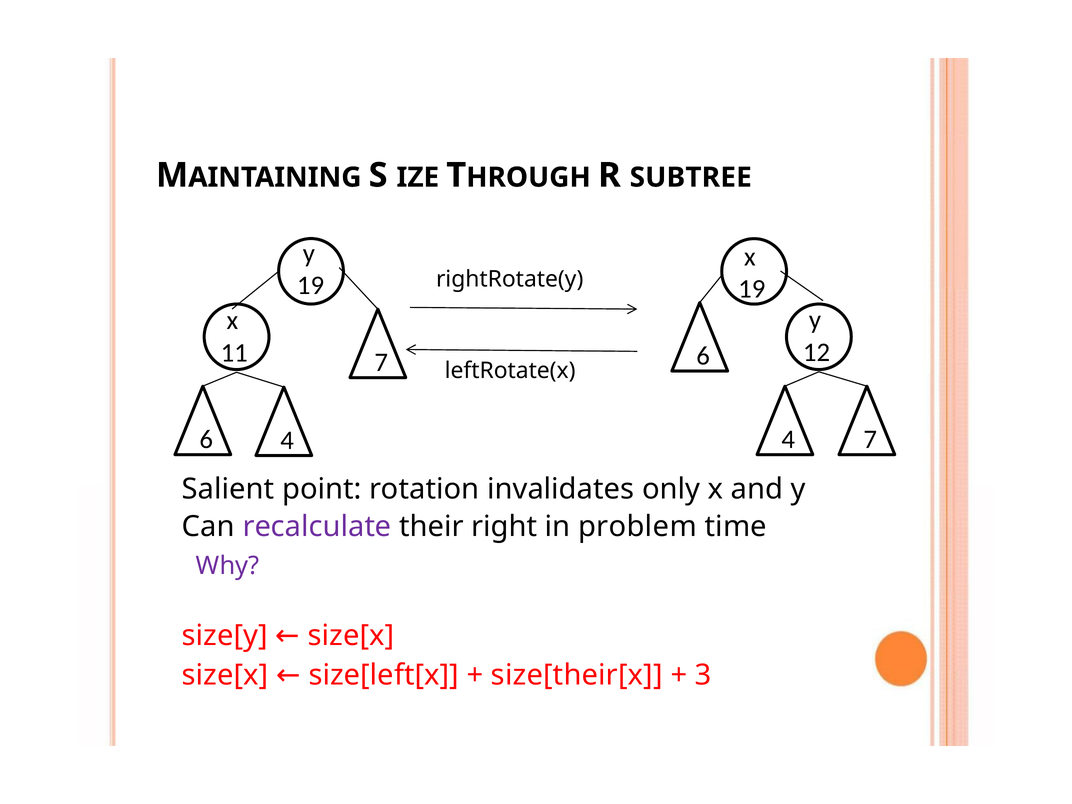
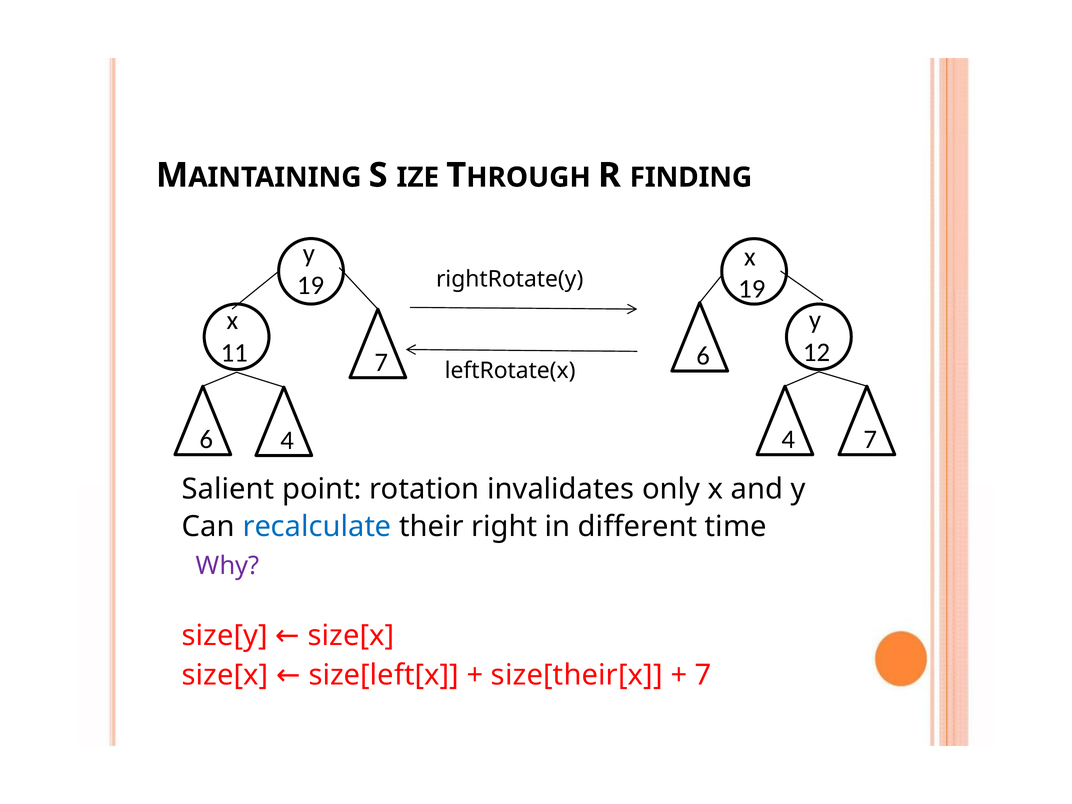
SUBTREE: SUBTREE -> FINDING (691, 177)
recalculate colour: purple -> blue (317, 527)
problem: problem -> different (638, 527)
3: 3 -> 7 (703, 675)
